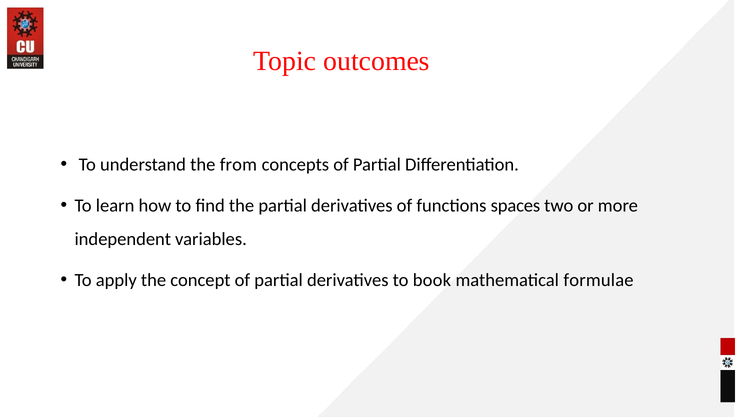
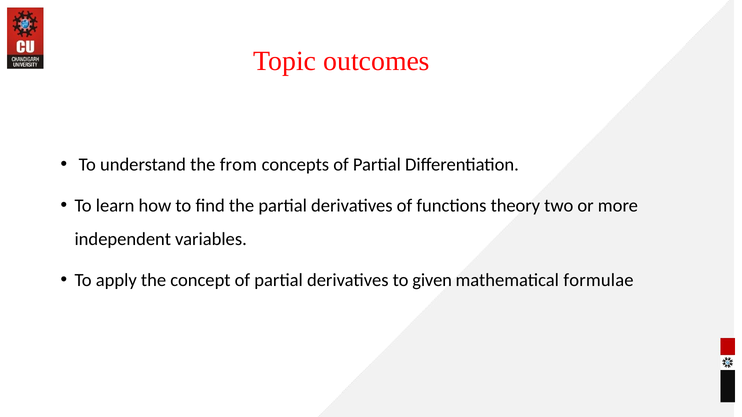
spaces: spaces -> theory (515, 206)
book: book -> given (432, 280)
